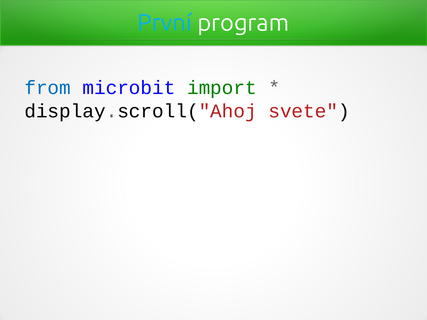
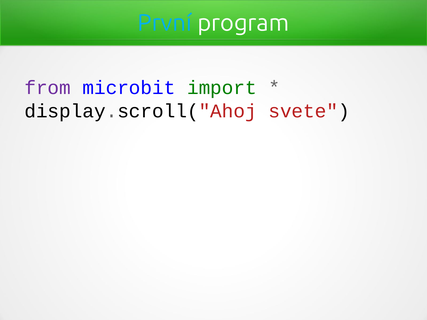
from colour: blue -> purple (48, 88)
